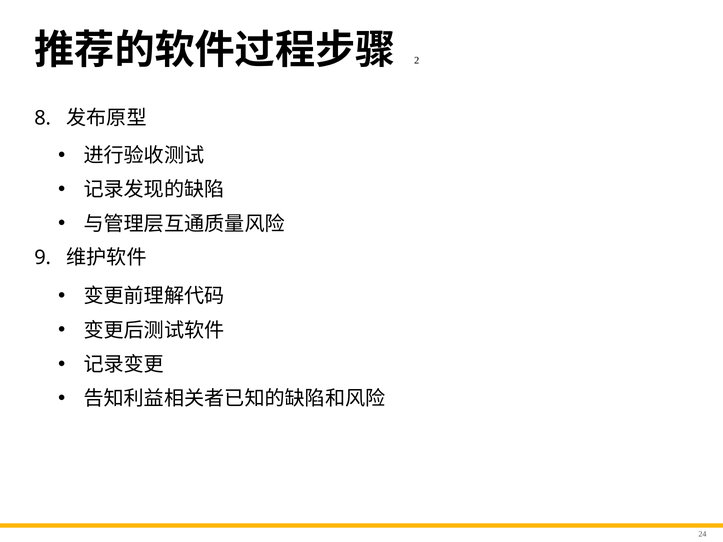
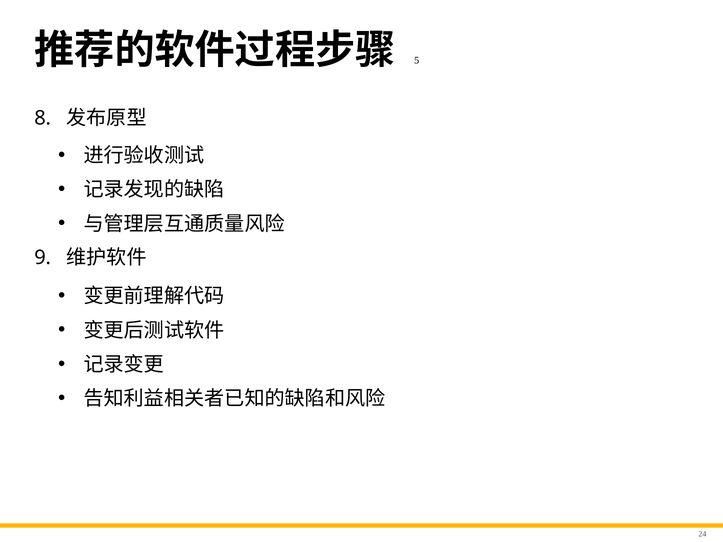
2: 2 -> 5 (417, 61)
